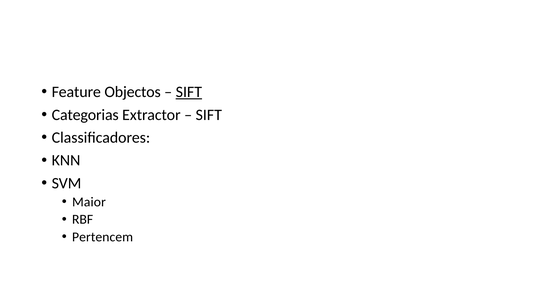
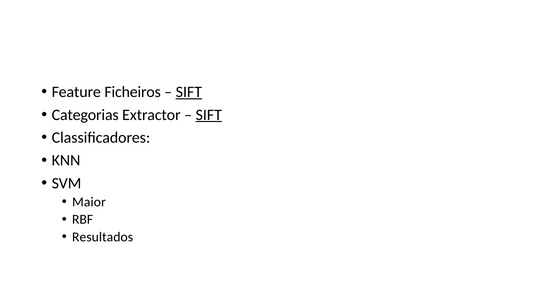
Objectos: Objectos -> Ficheiros (133, 92)
SIFT underline: none -> present (209, 115)
Pertencem: Pertencem -> Resultados (103, 237)
